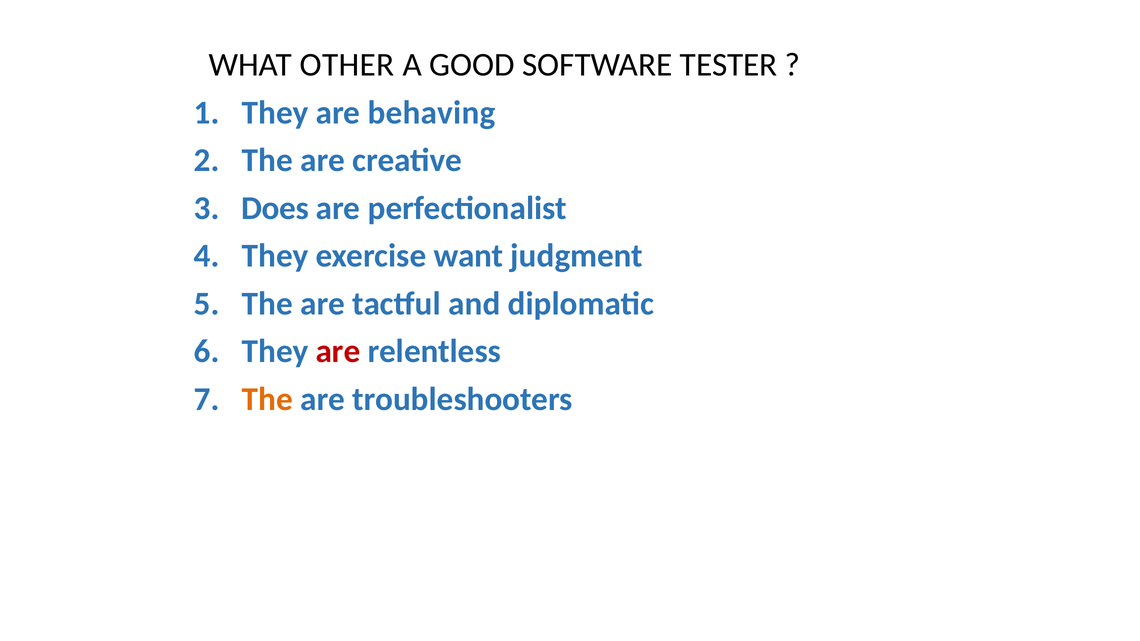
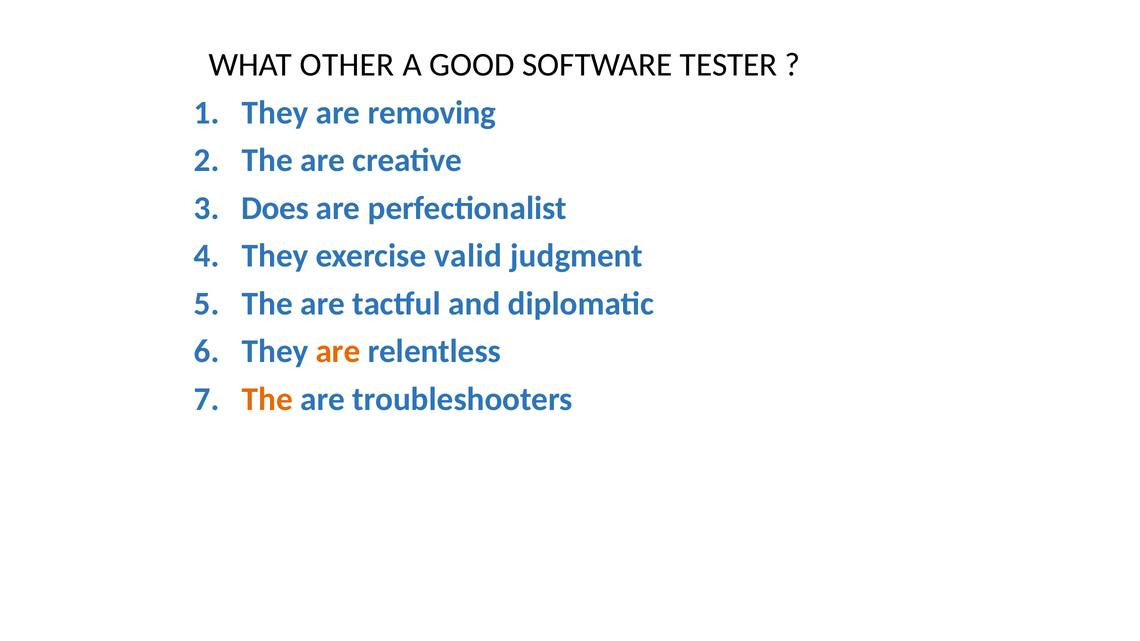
behaving: behaving -> removing (432, 113)
want: want -> valid (468, 256)
are colour: red -> orange (338, 352)
